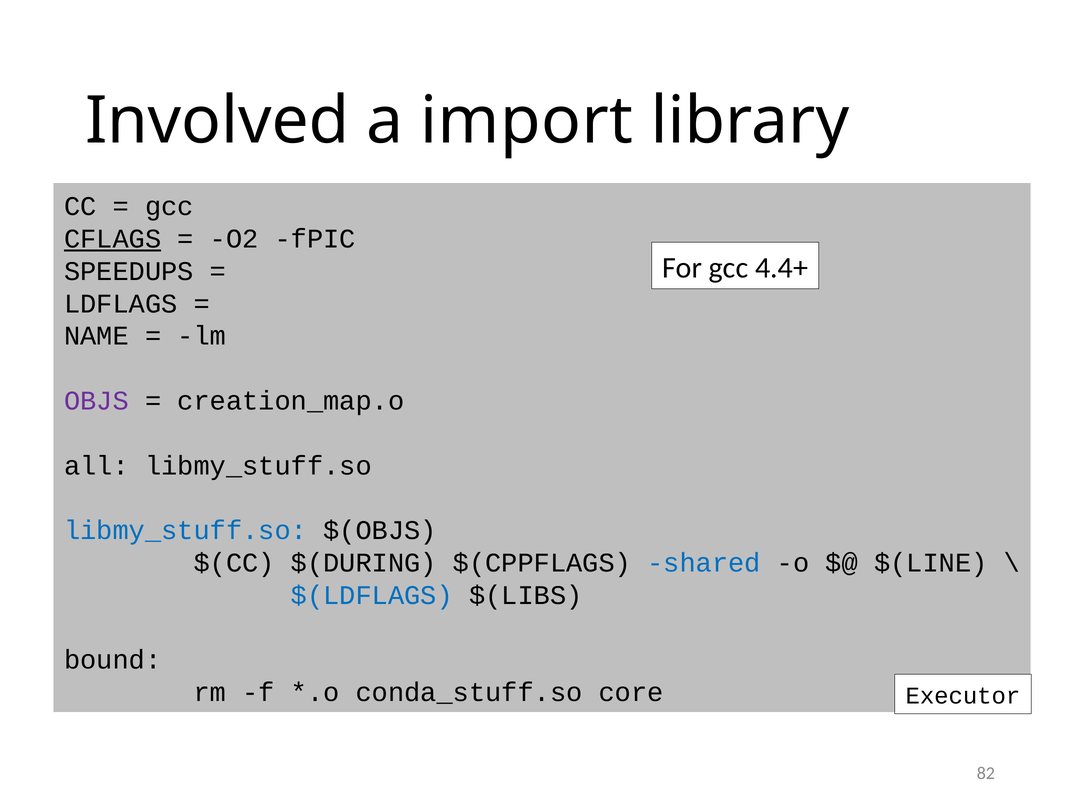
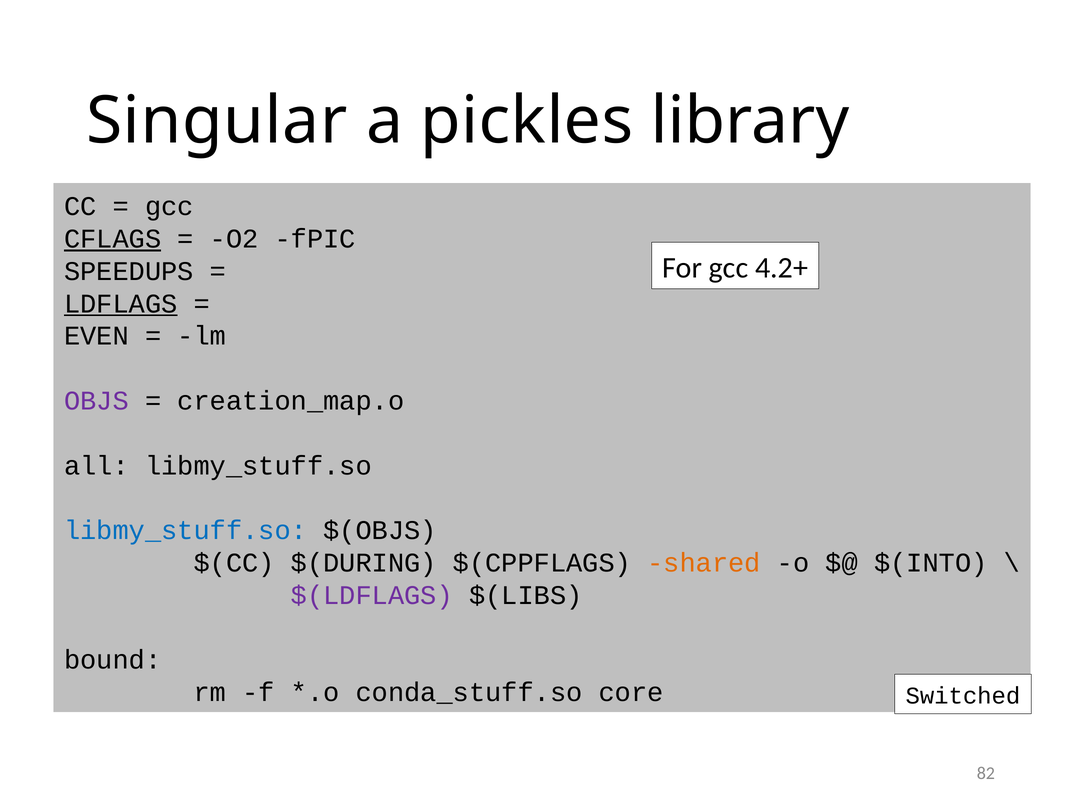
Involved: Involved -> Singular (217, 121)
import: import -> pickles (527, 121)
4.4+: 4.4+ -> 4.2+ (782, 268)
LDFLAGS underline: none -> present (121, 304)
NAME: NAME -> EVEN (96, 336)
shared colour: blue -> orange (704, 563)
$(LINE: $(LINE -> $(INTO (931, 563)
$(LDFLAGS colour: blue -> purple (372, 595)
Executor: Executor -> Switched (963, 696)
